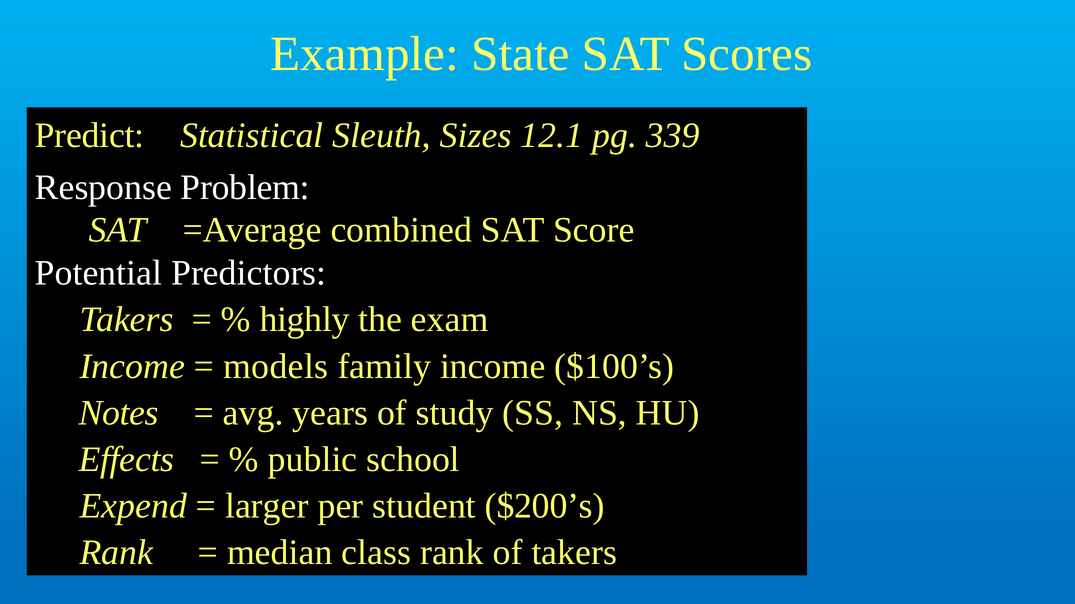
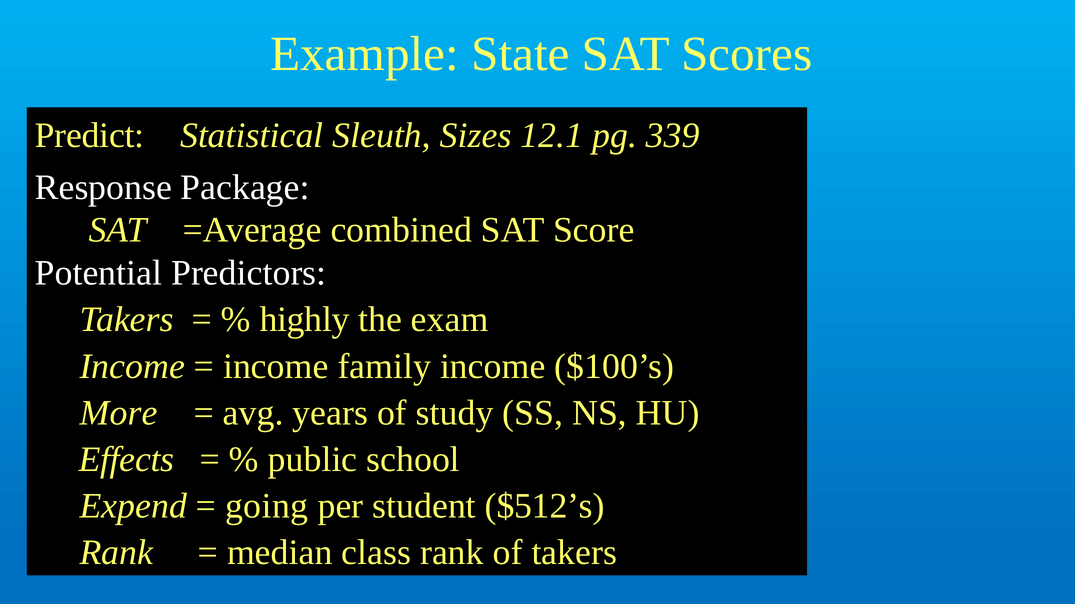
Problem: Problem -> Package (245, 187)
models: models -> income (276, 367)
Notes: Notes -> More (119, 413)
larger: larger -> going (267, 506)
$200’s: $200’s -> $512’s (545, 506)
